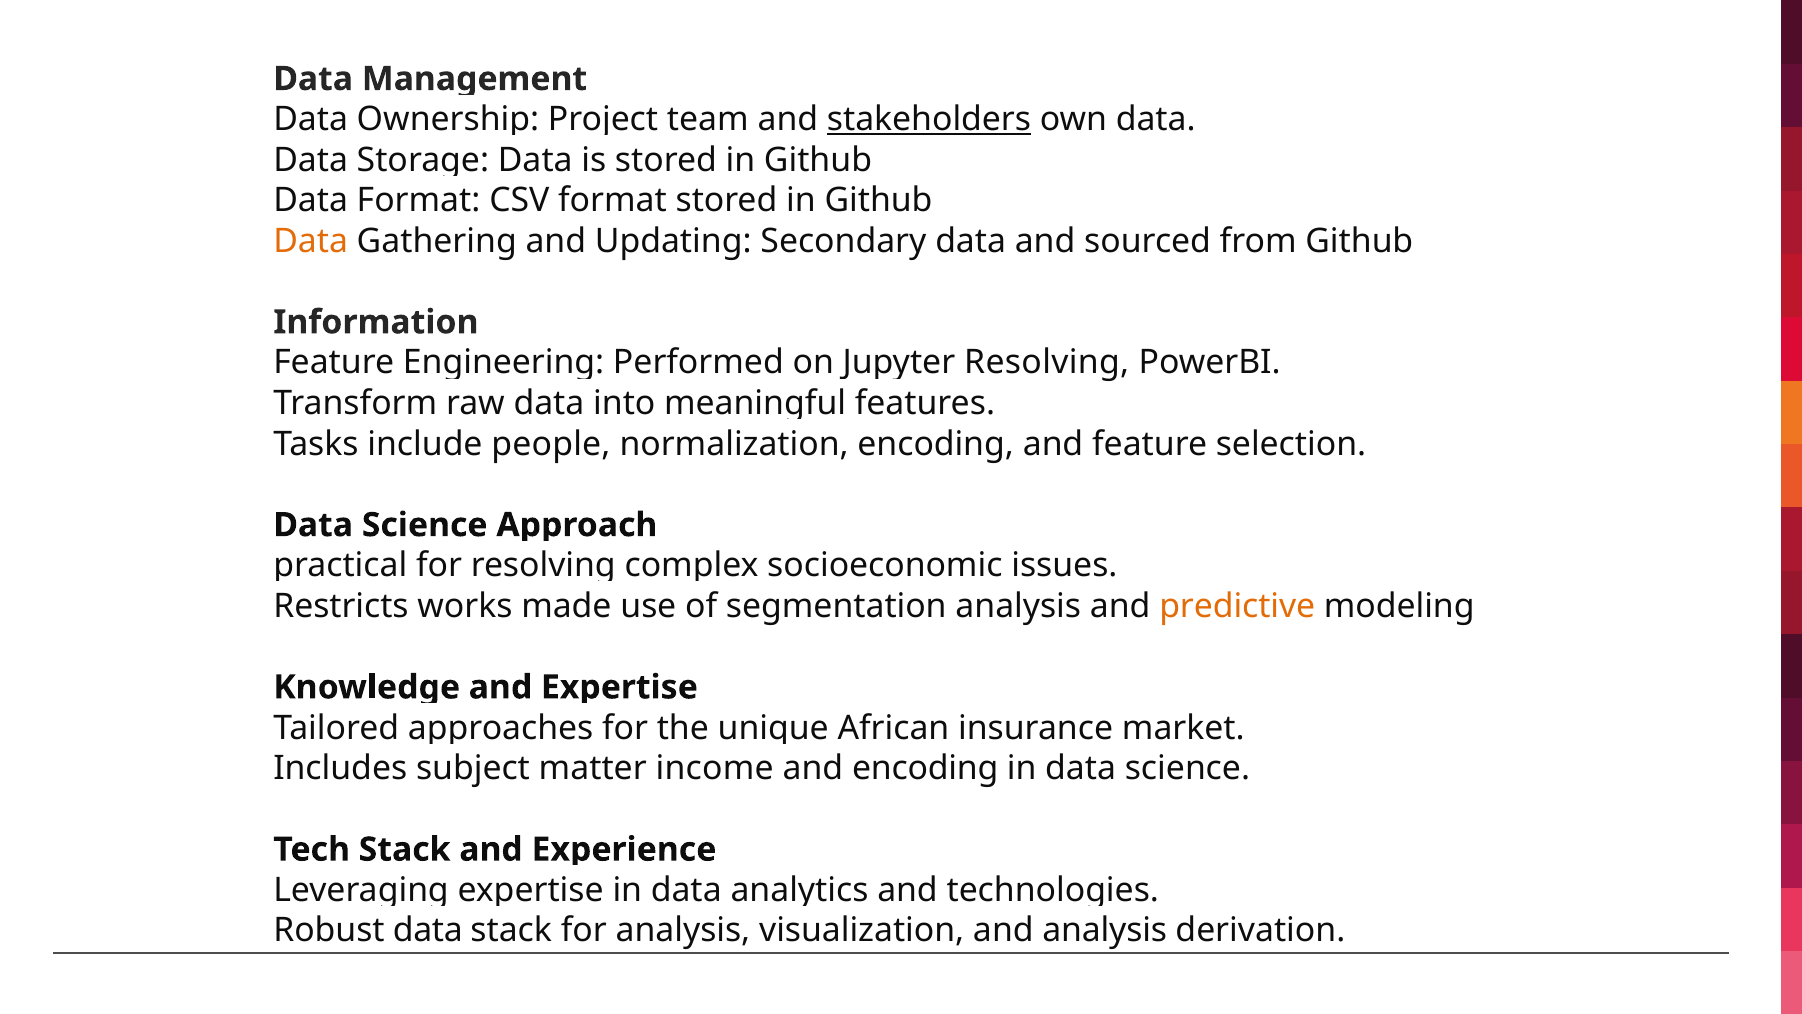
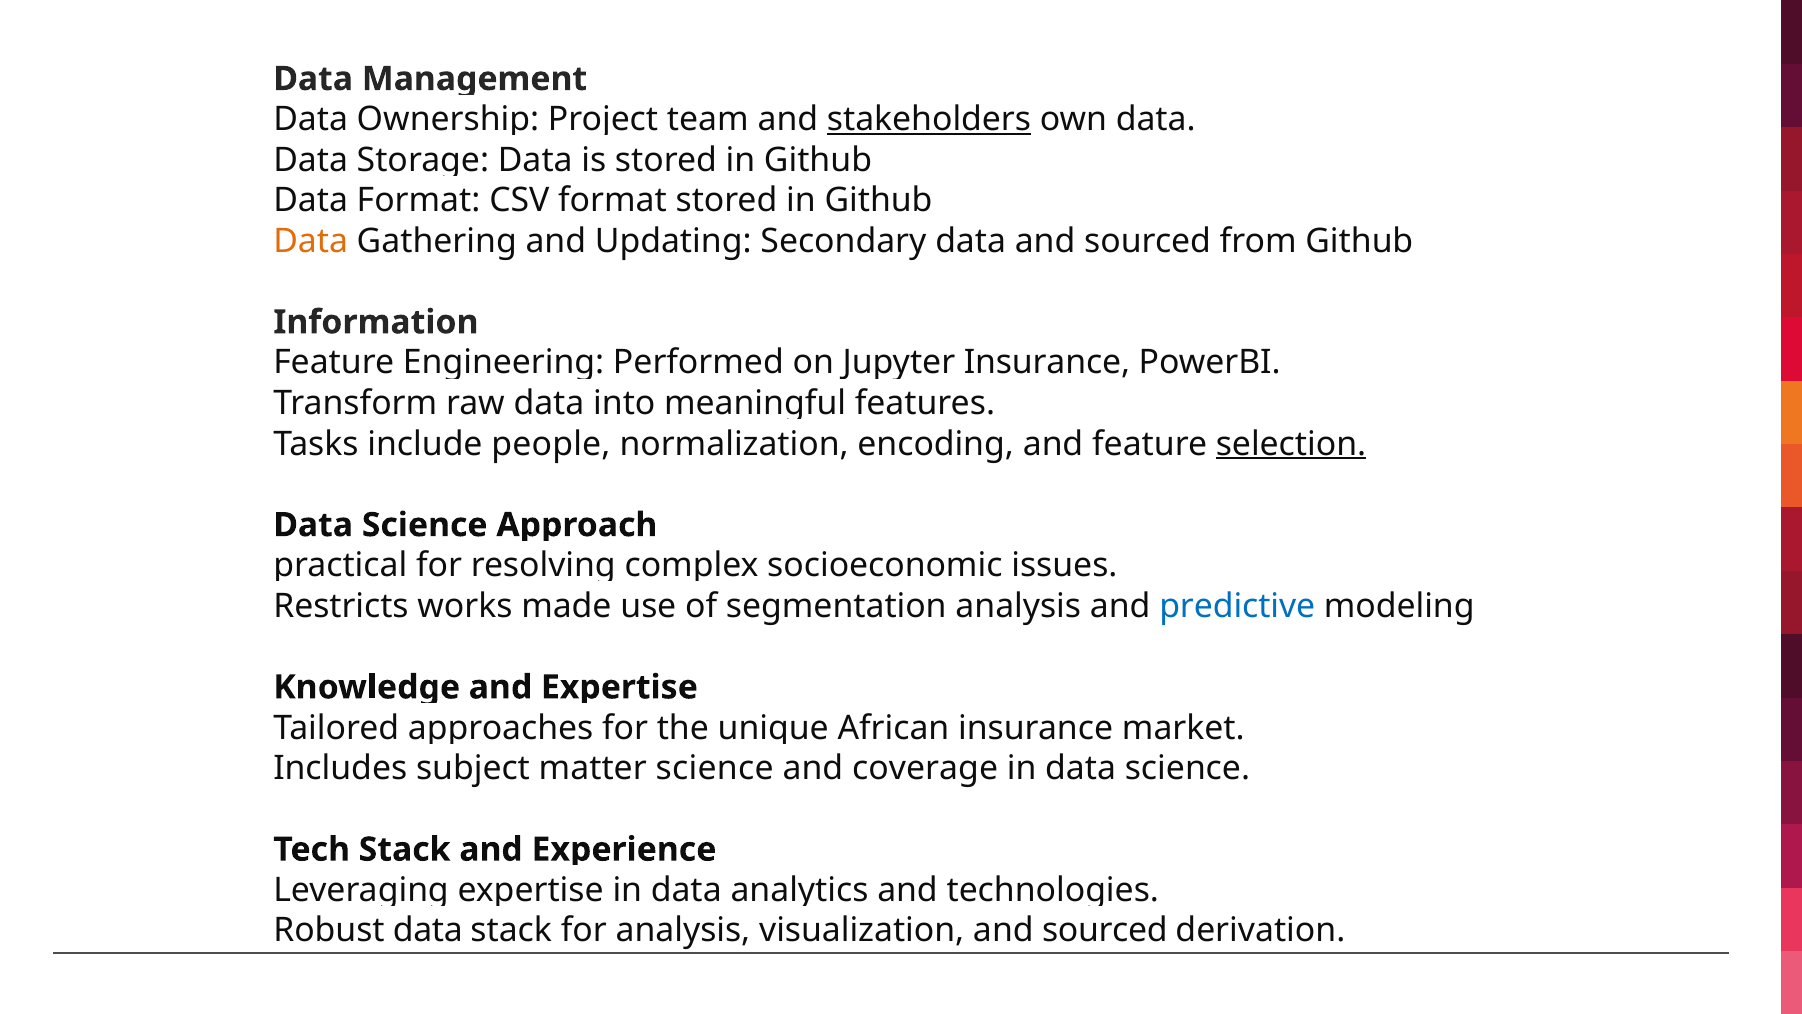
Resolving: Resolving -> Insurance (1047, 363)
selection underline: none -> present (1291, 444)
predictive colour: orange -> blue (1237, 606)
matter income: income -> science (715, 768)
and encoding: encoding -> coverage (925, 768)
visualization and analysis: analysis -> sourced (1105, 930)
